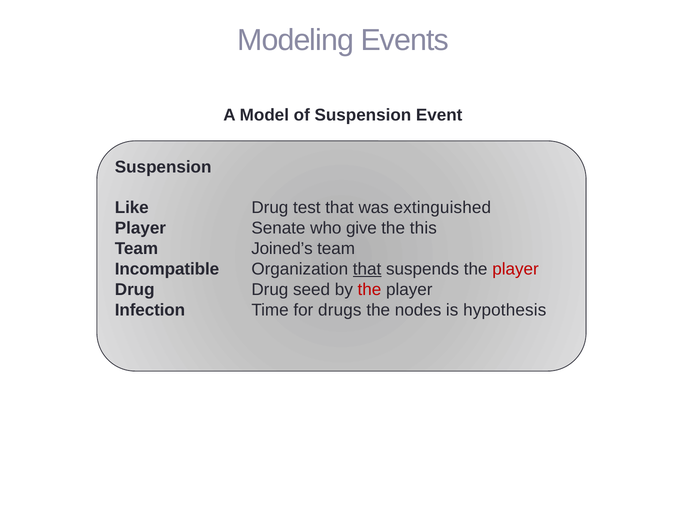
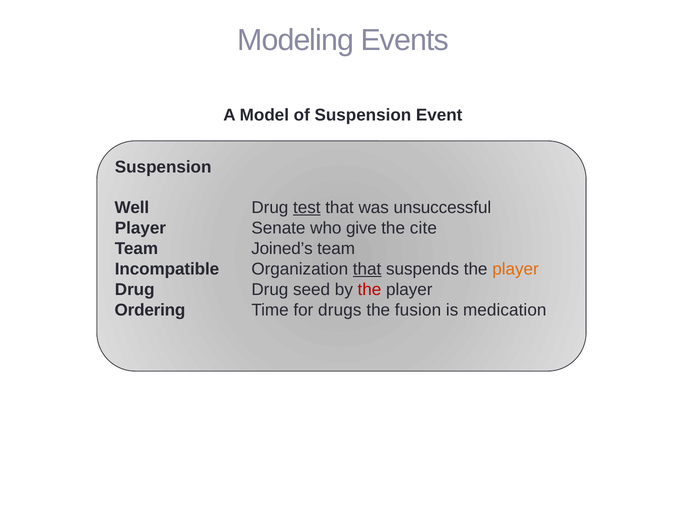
Like: Like -> Well (132, 208)
test underline: none -> present (307, 208)
extinguished: extinguished -> unsuccessful (442, 208)
this: this -> cite (423, 228)
player colour: red -> orange (515, 269)
Infection: Infection -> Ordering (150, 310)
nodes: nodes -> fusion (418, 310)
hypothesis: hypothesis -> medication (505, 310)
